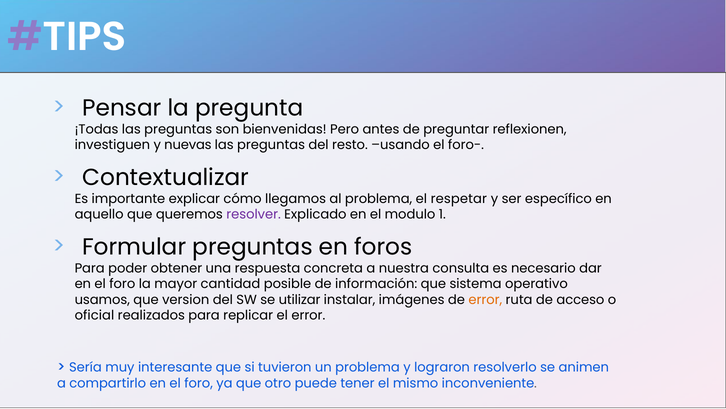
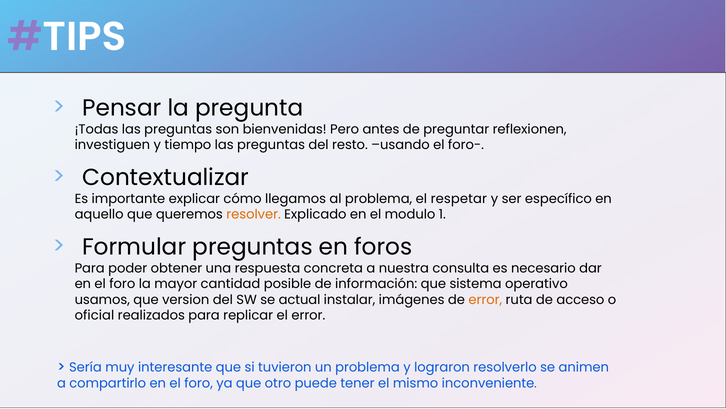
nuevas: nuevas -> tiempo (188, 145)
resolver colour: purple -> orange (254, 214)
utilizar: utilizar -> actual (300, 299)
